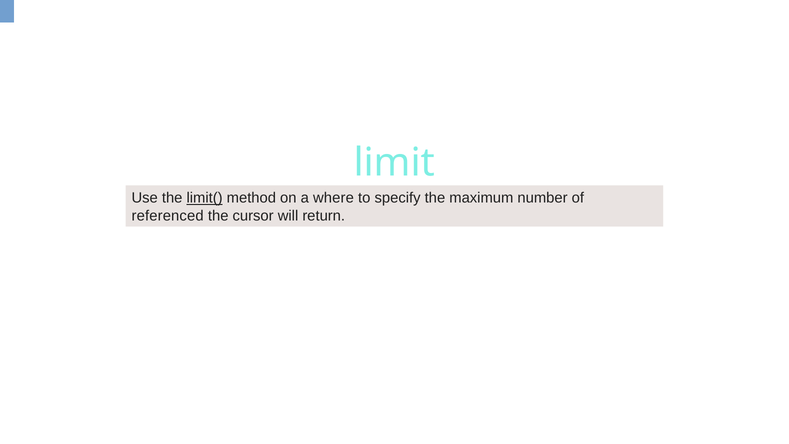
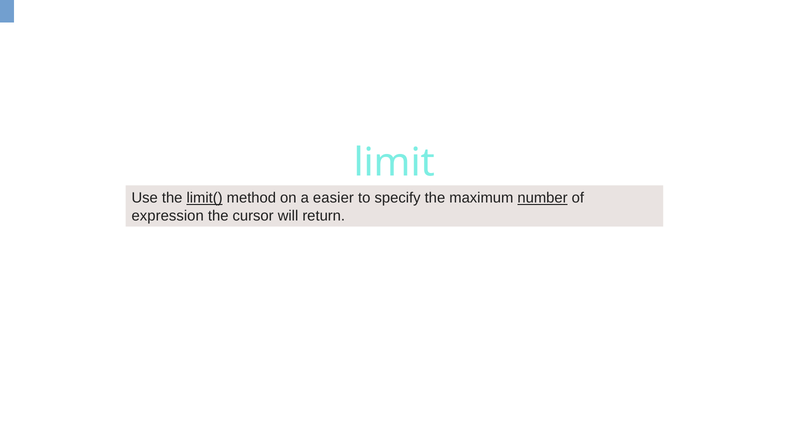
where: where -> easier (333, 198)
number underline: none -> present (543, 198)
referenced: referenced -> expression (168, 216)
